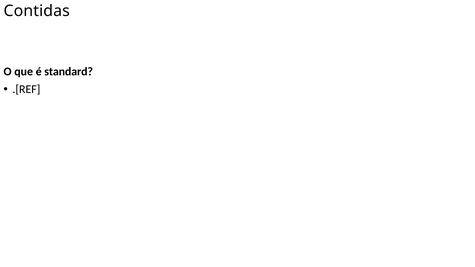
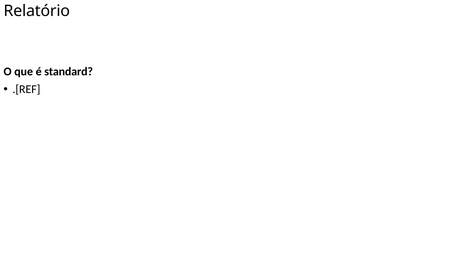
Contidas: Contidas -> Relatório (37, 11)
